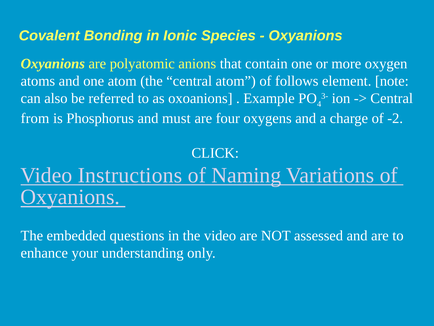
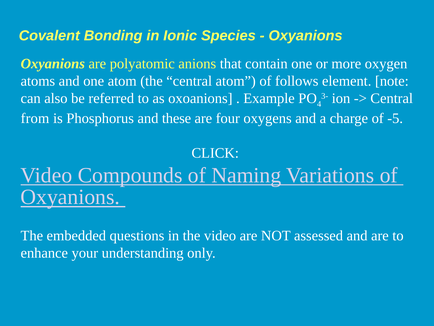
must: must -> these (177, 118)
-2: -2 -> -5 (395, 118)
Instructions: Instructions -> Compounds (130, 175)
